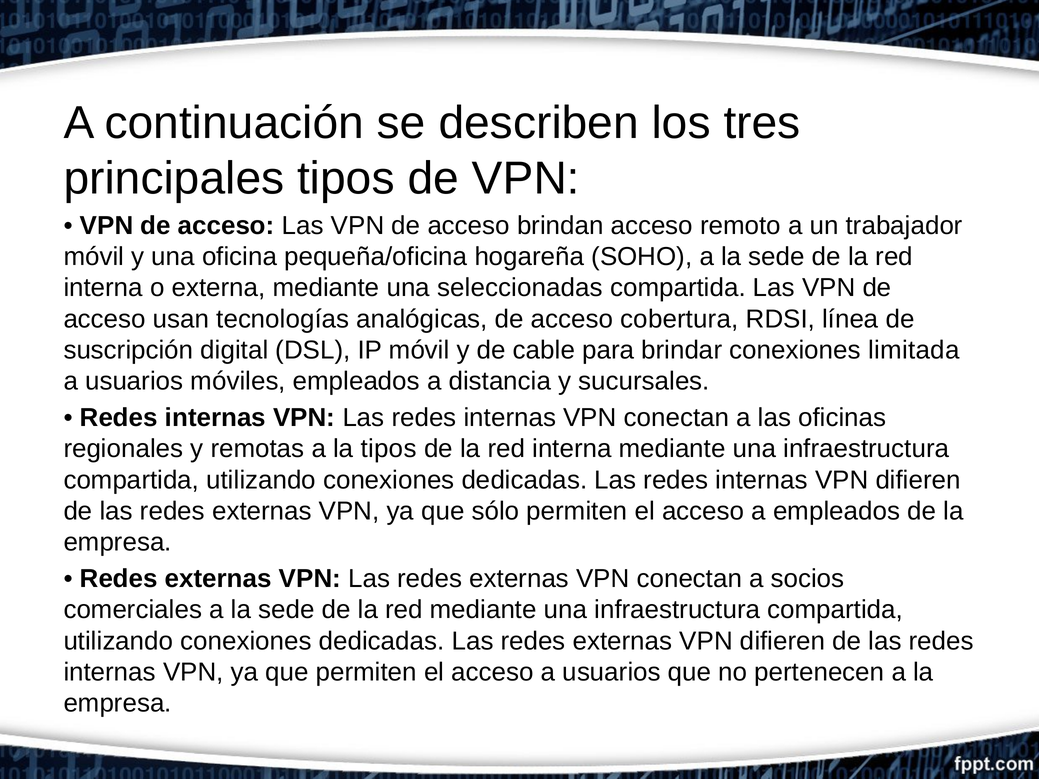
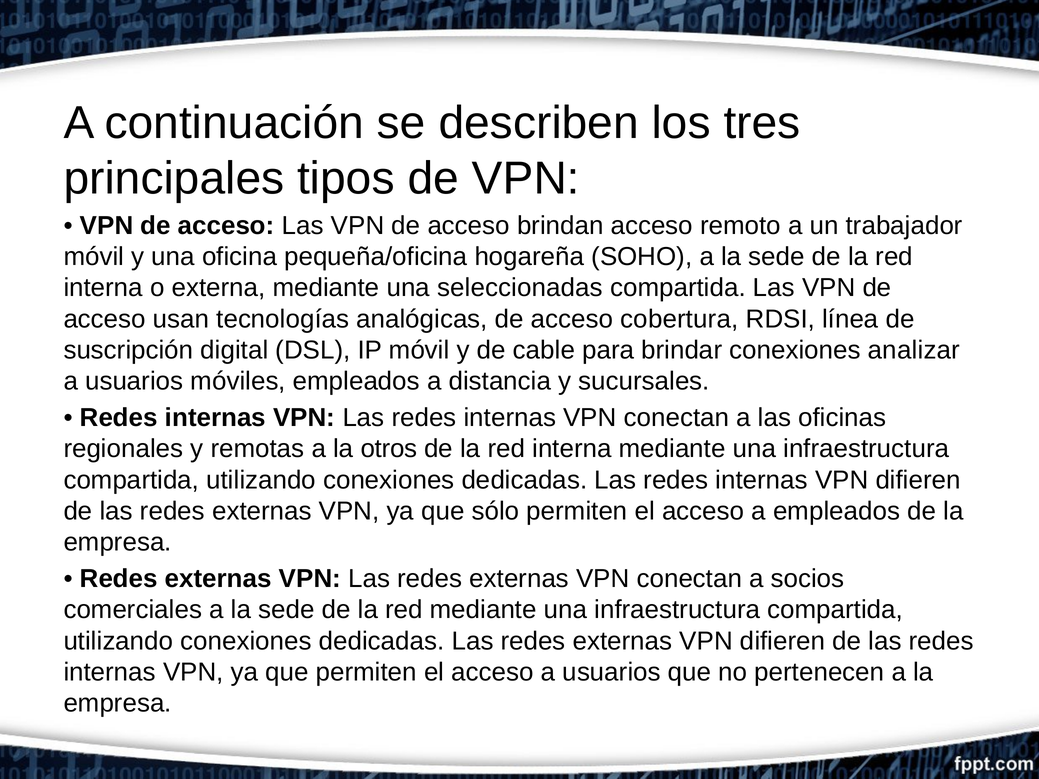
limitada: limitada -> analizar (914, 350)
la tipos: tipos -> otros (389, 449)
